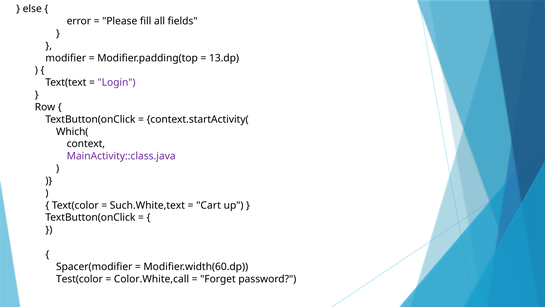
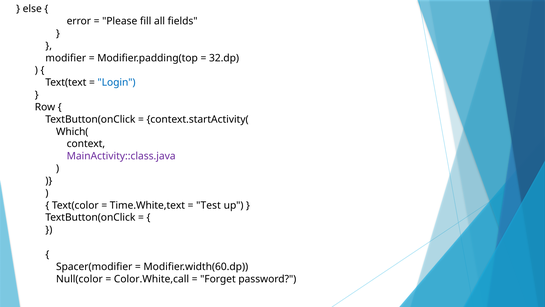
13.dp: 13.dp -> 32.dp (224, 58)
Login colour: purple -> blue (117, 82)
Such.White,text: Such.White,text -> Time.White,text (147, 205)
Cart: Cart -> Test (209, 205)
Test(color: Test(color -> Null(color (79, 279)
